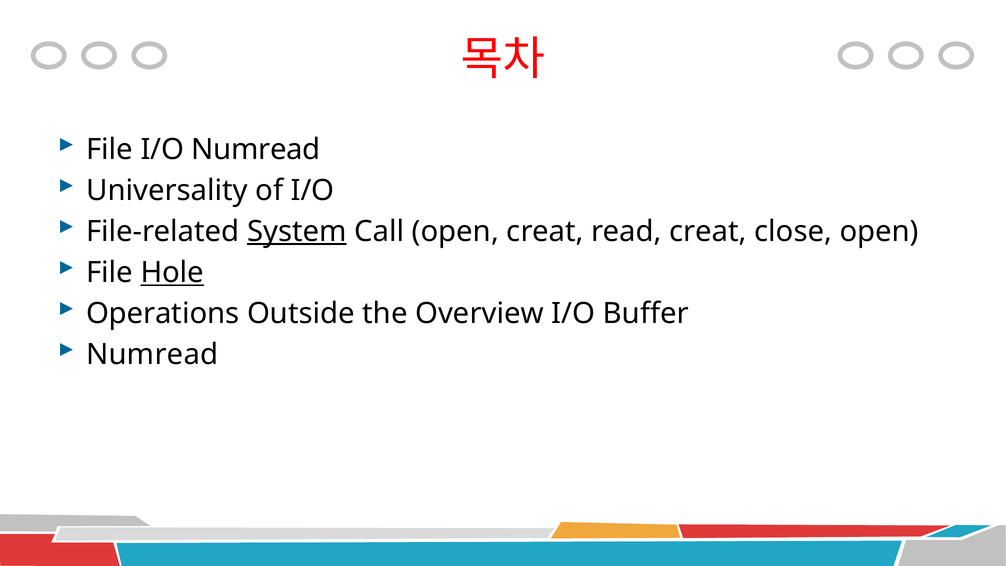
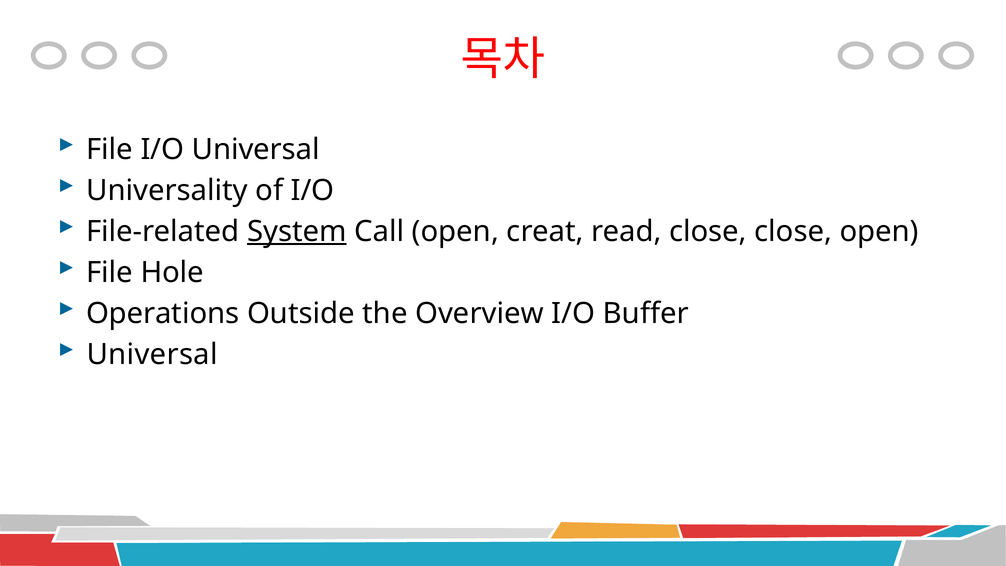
I/O Numread: Numread -> Universal (256, 149)
read creat: creat -> close (708, 231)
Hole underline: present -> none (172, 272)
Numread: Numread -> Universal (152, 354)
